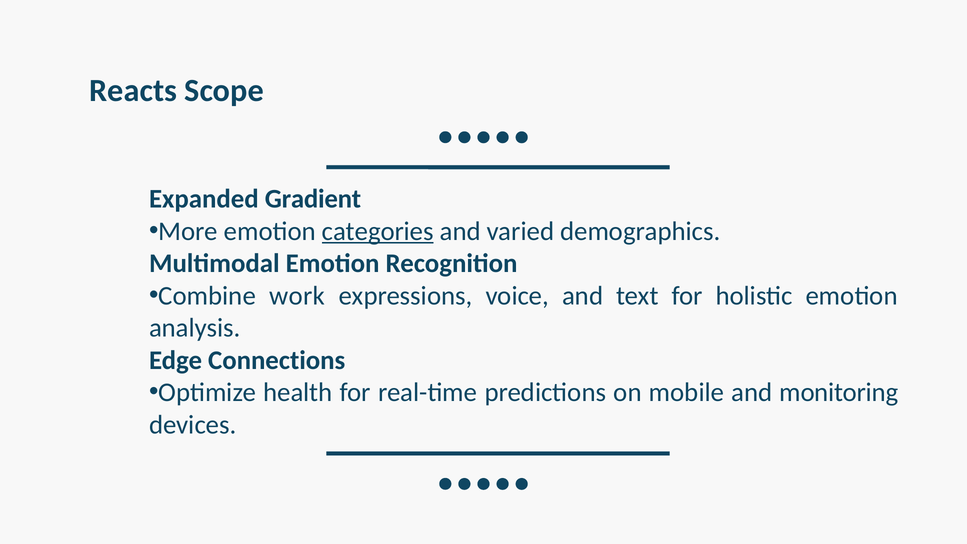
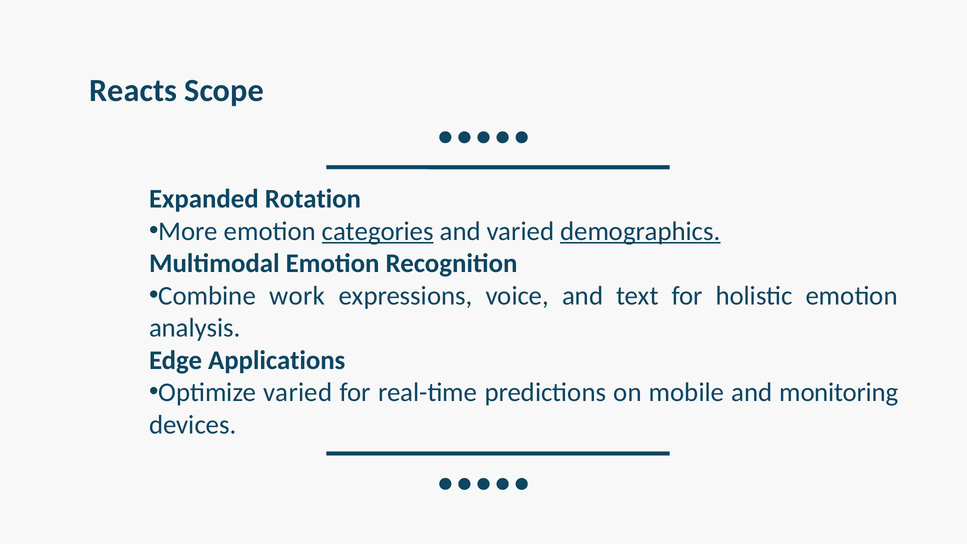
Gradient: Gradient -> Rotation (313, 199)
demographics underline: none -> present (640, 231)
Connections: Connections -> Applications (277, 360)
Optimize health: health -> varied (298, 392)
